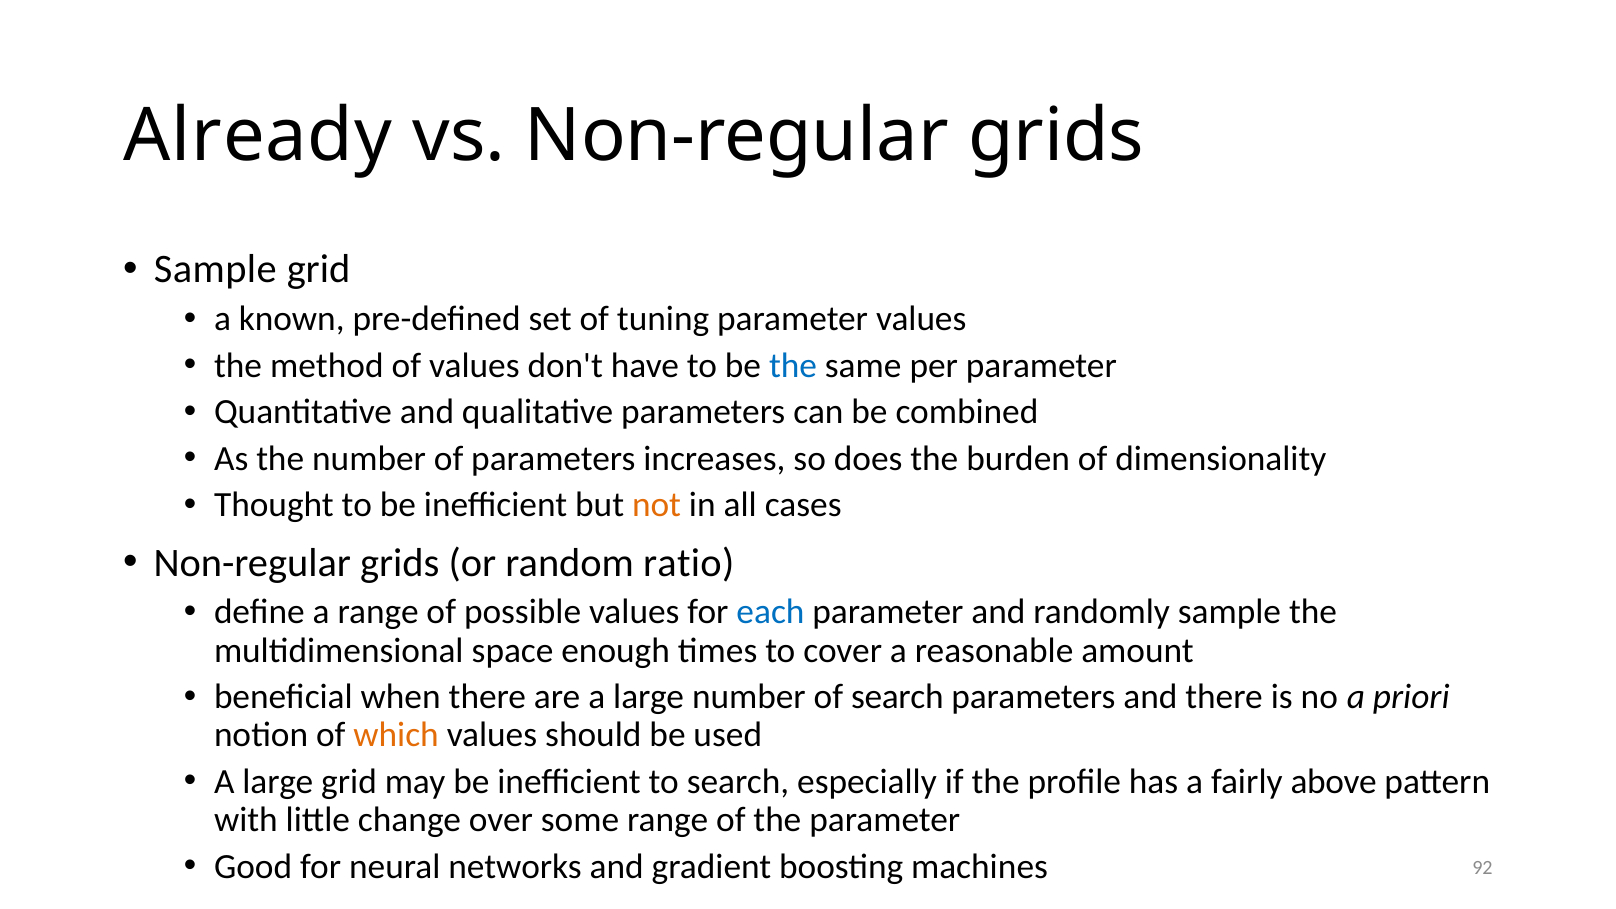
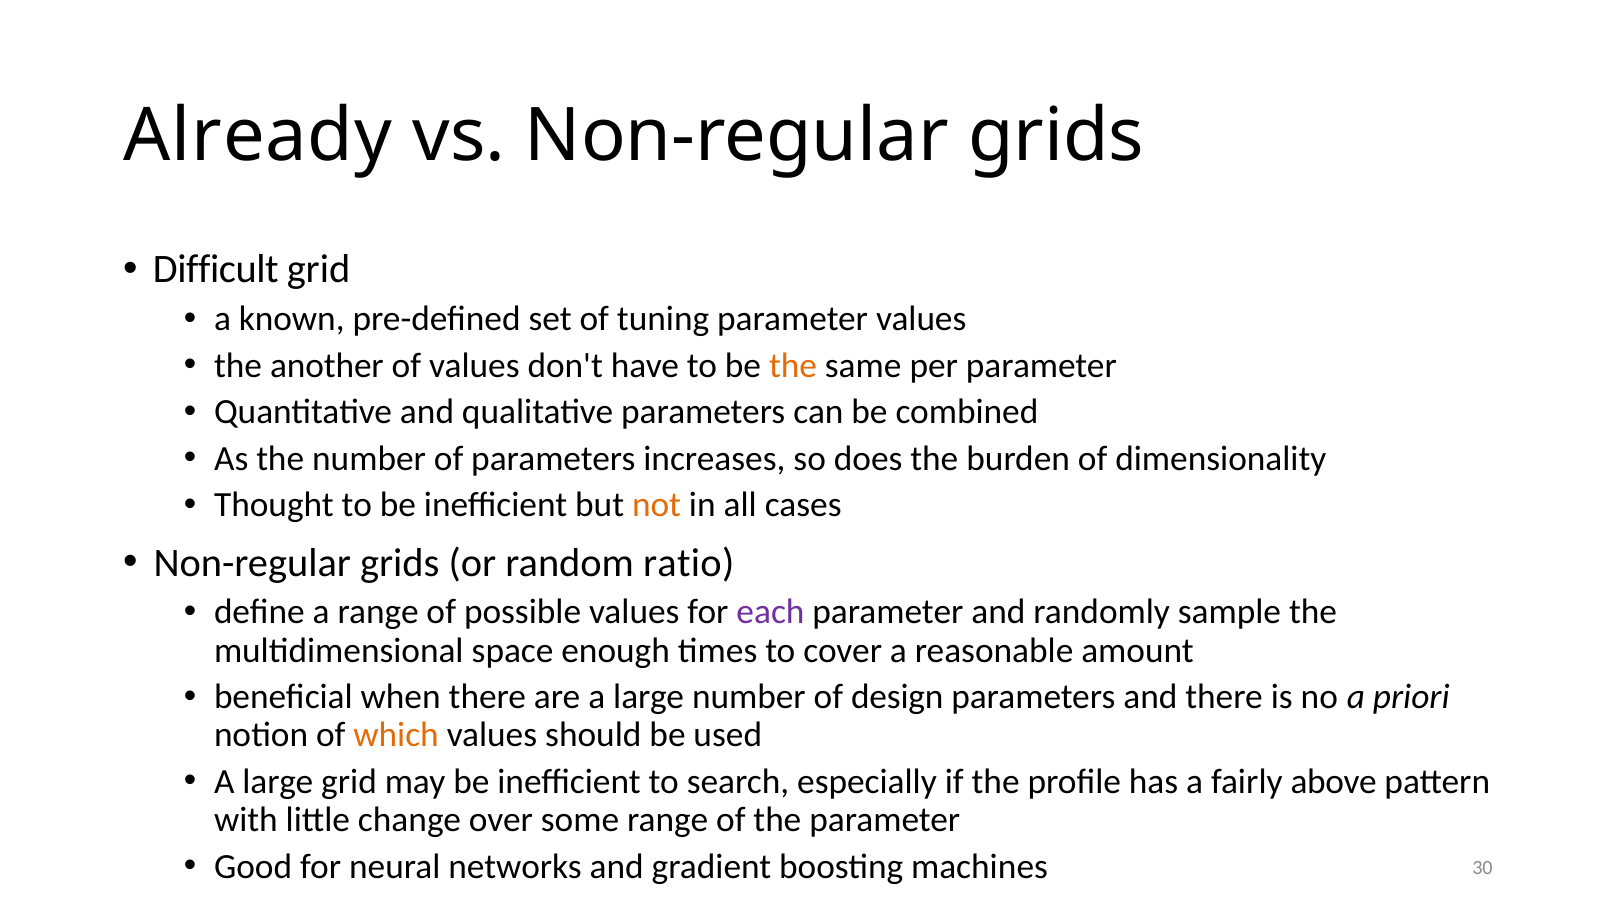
Sample: Sample -> Difficult (216, 270)
method: method -> another (327, 365)
the colour: blue -> orange (793, 365)
each colour: blue -> purple (770, 612)
of search: search -> design (897, 697)
92: 92 -> 30 (1483, 868)
